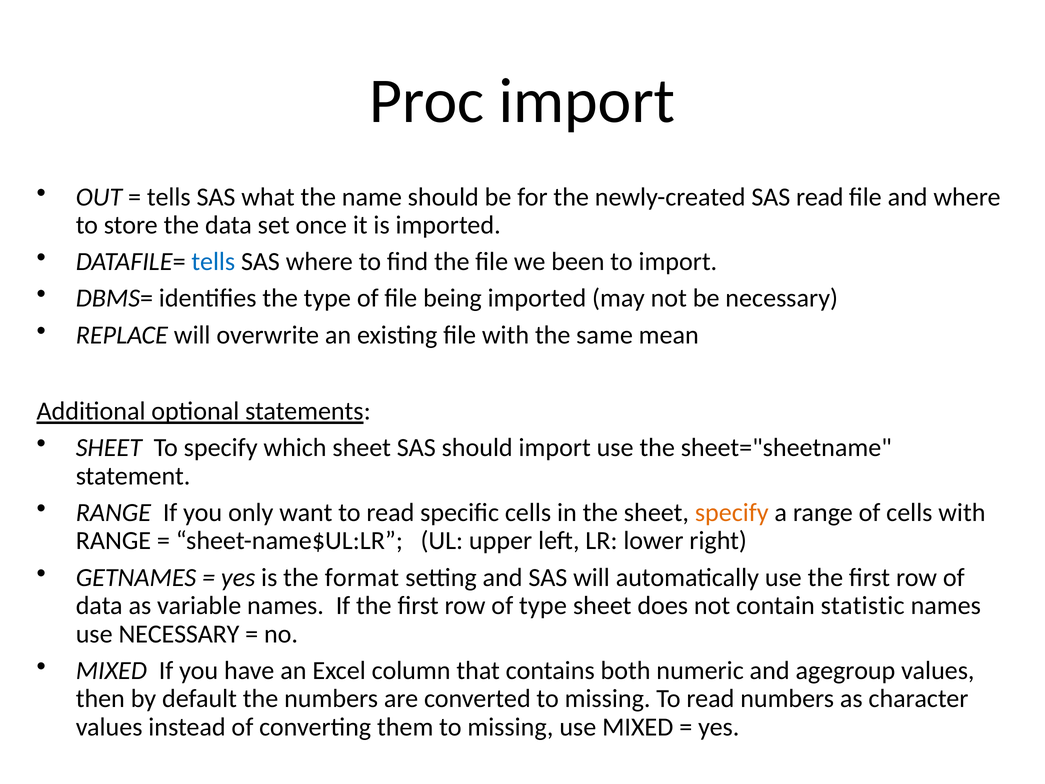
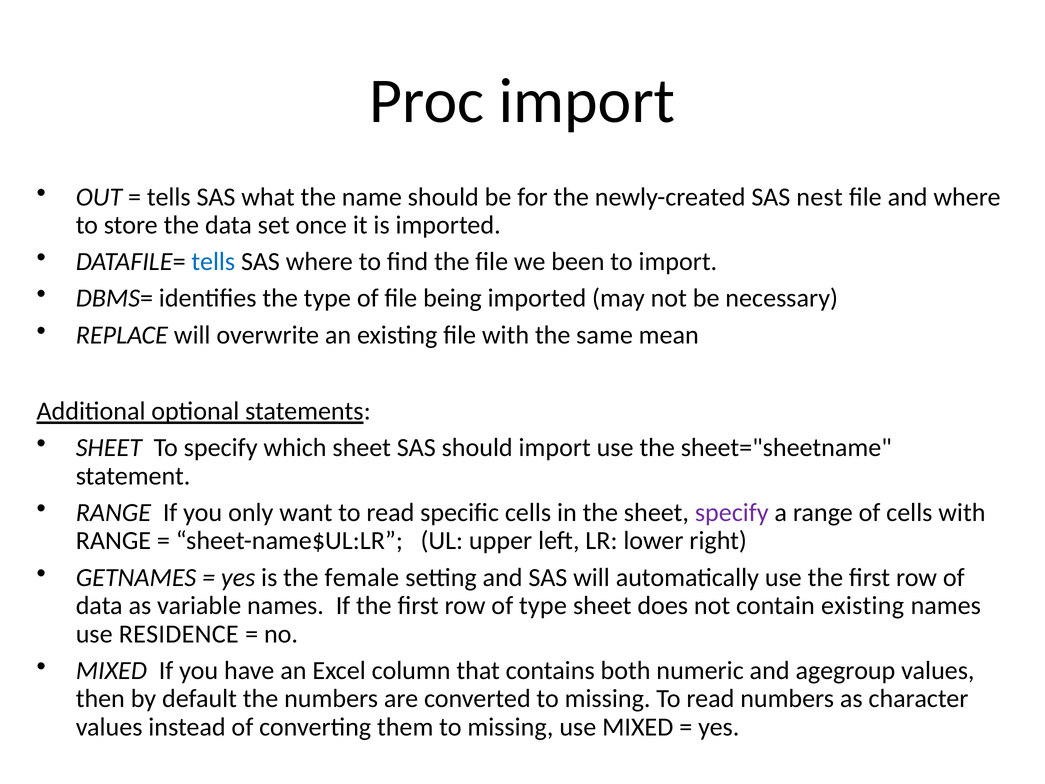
SAS read: read -> nest (820, 197)
specify colour: orange -> purple (732, 512)
format: format -> female (362, 577)
contain statistic: statistic -> existing (863, 606)
use NECESSARY: NECESSARY -> RESIDENCE (179, 634)
